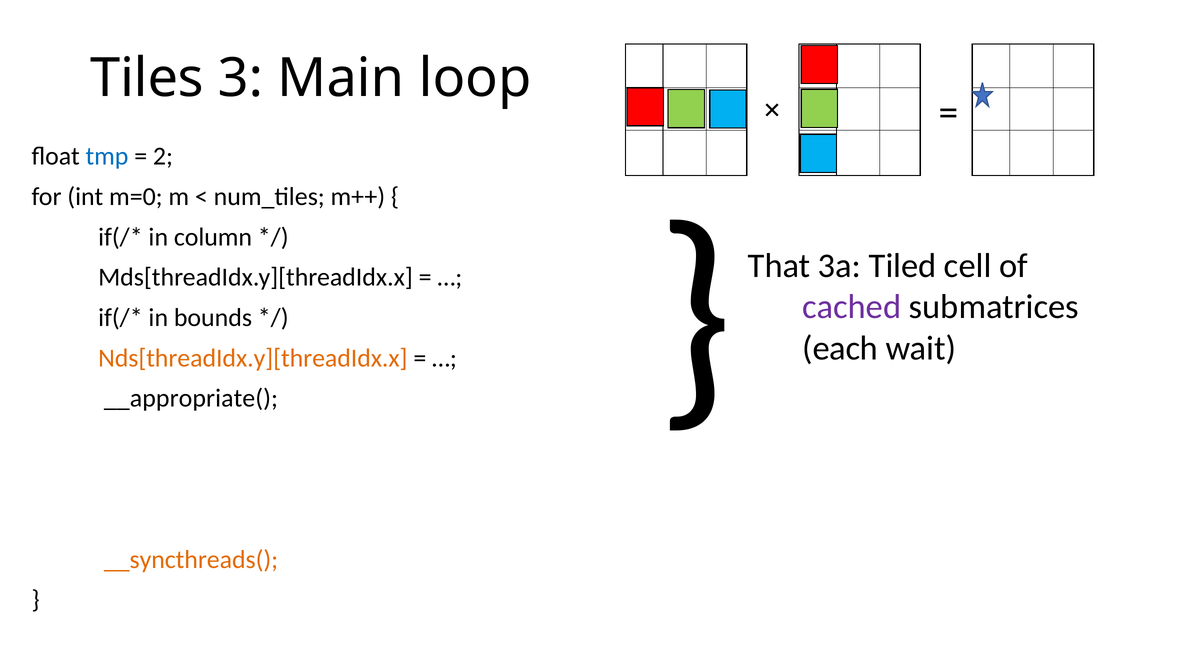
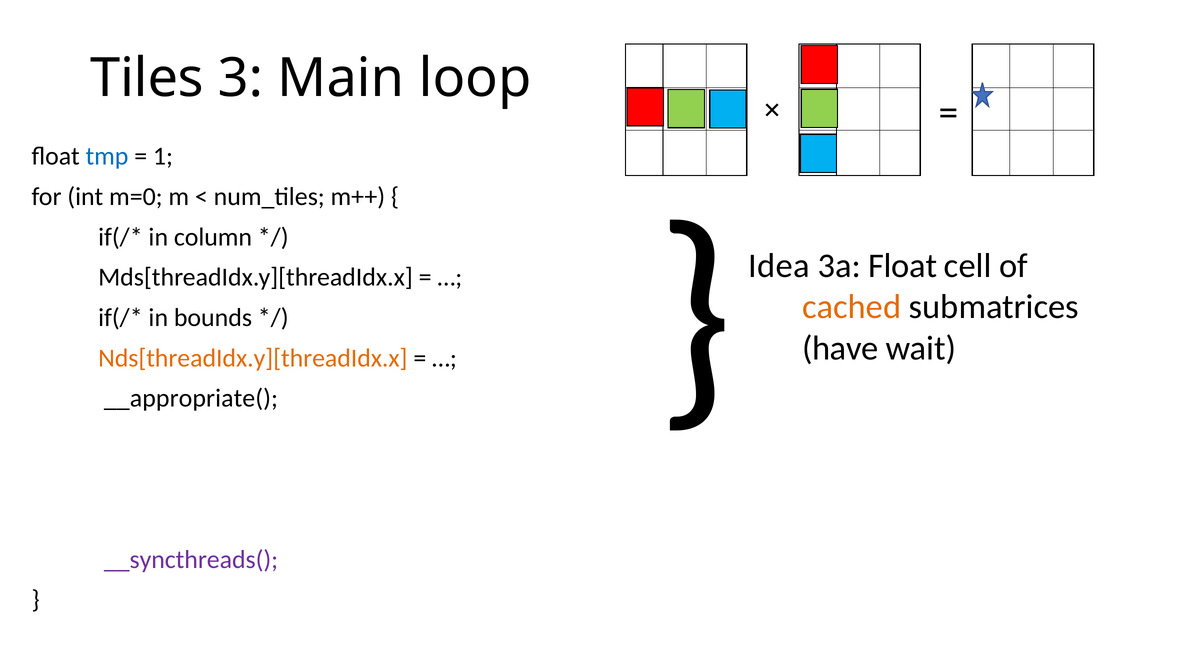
2: 2 -> 1 (163, 156)
That: That -> Idea (779, 266)
3a Tiled: Tiled -> Float (903, 266)
cached colour: purple -> orange (852, 307)
each: each -> have (840, 349)
__syncthreads( colour: orange -> purple (191, 560)
